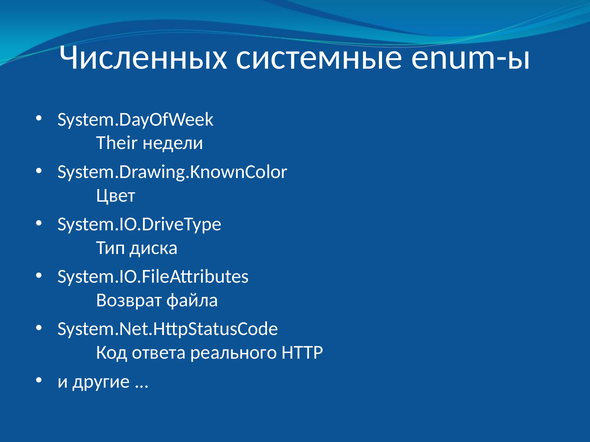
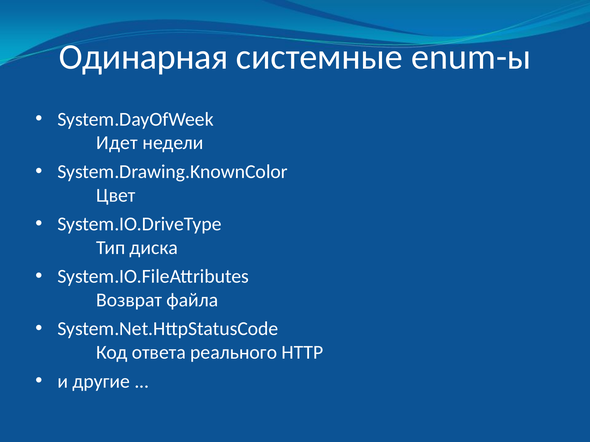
Численных: Численных -> Одинарная (143, 57)
Their: Their -> Идет (117, 143)
